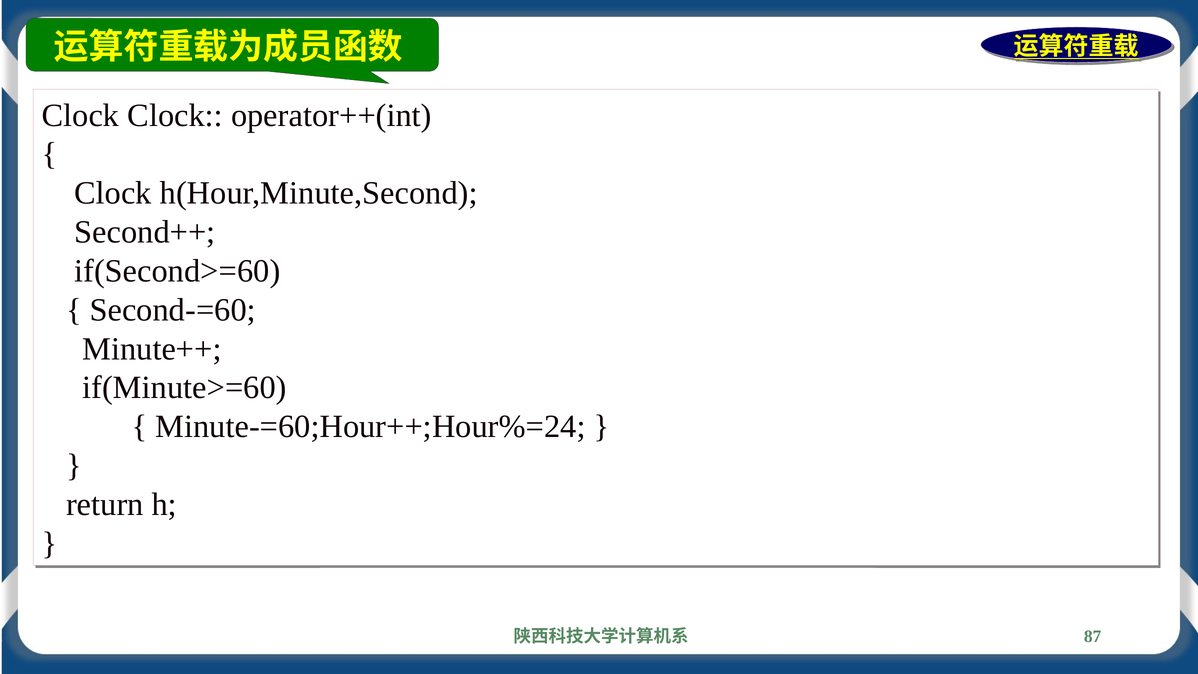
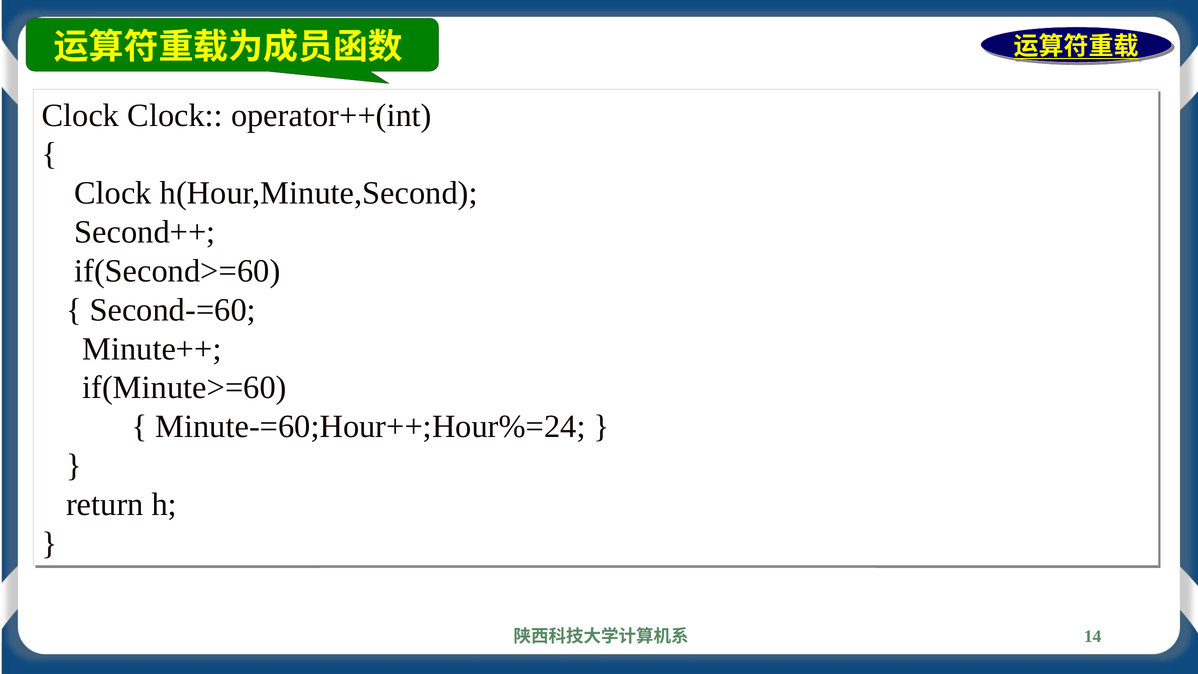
87: 87 -> 14 (1093, 636)
